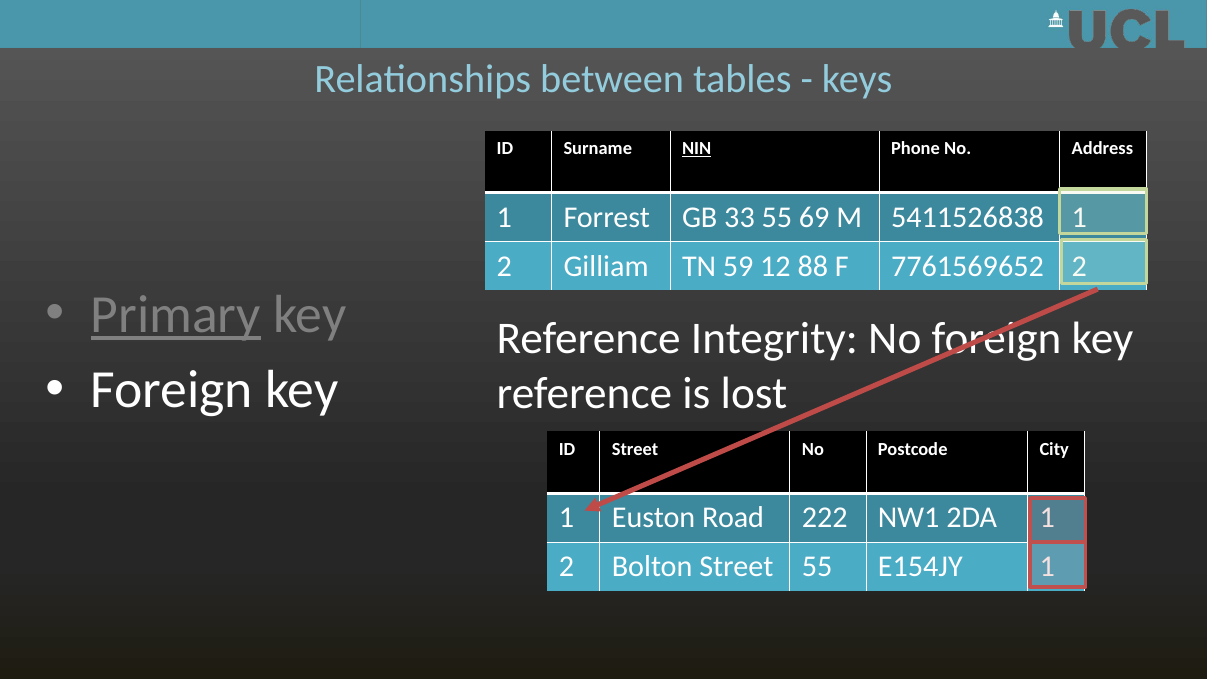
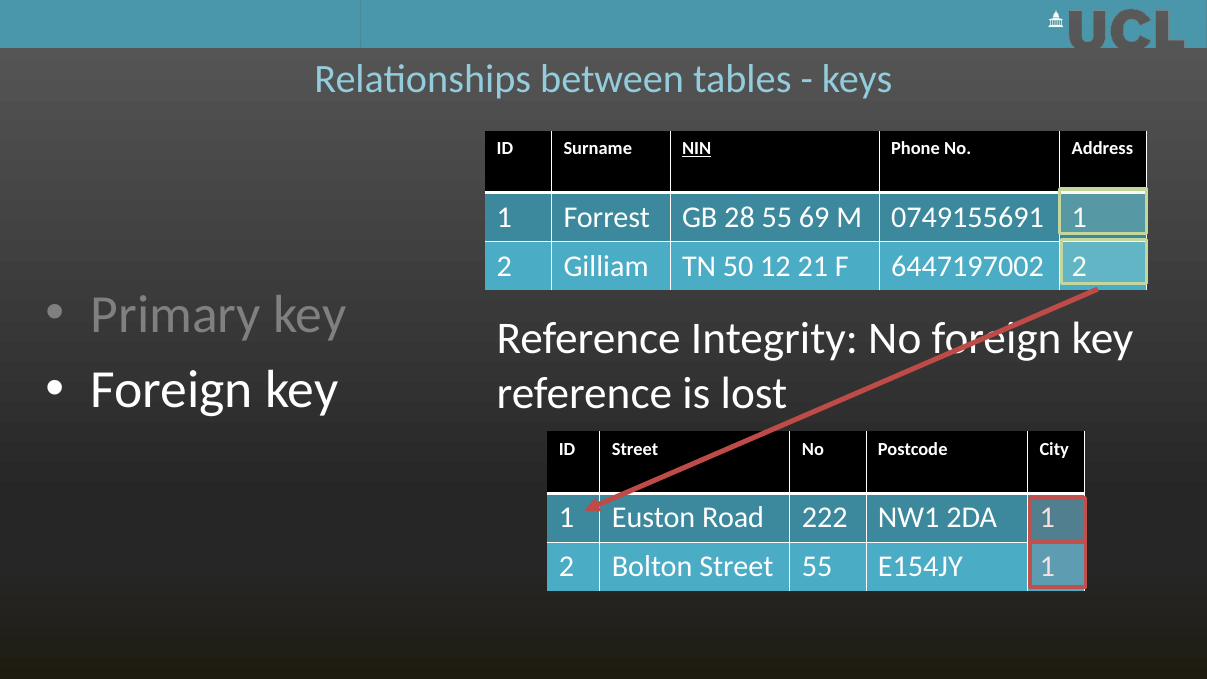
33: 33 -> 28 (740, 217)
5411526838: 5411526838 -> 0749155691 (967, 217)
59: 59 -> 50 (738, 266)
88: 88 -> 21 (813, 266)
7761569652: 7761569652 -> 6447197002 (967, 266)
Primary underline: present -> none (176, 315)
